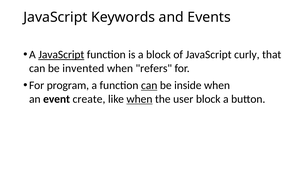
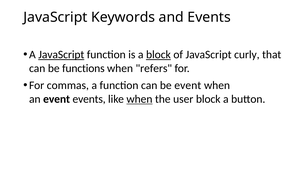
block underline: none -> present (158, 55)
invented: invented -> functions (83, 68)
program: program -> commas (68, 85)
can underline: present -> none (149, 85)
be inside: inside -> event (188, 85)
event create: create -> events (89, 99)
